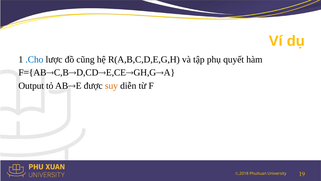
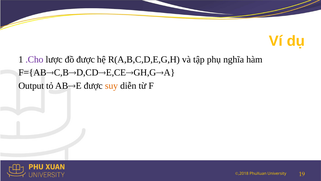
.Cho colour: blue -> purple (34, 59)
đồ cũng: cũng -> được (86, 59)
quyết: quyết -> nghĩa (234, 59)
